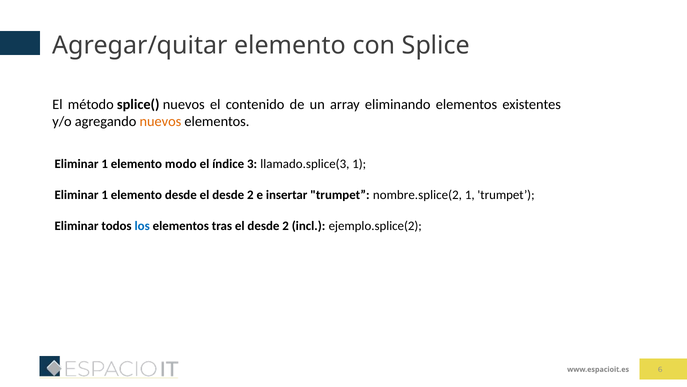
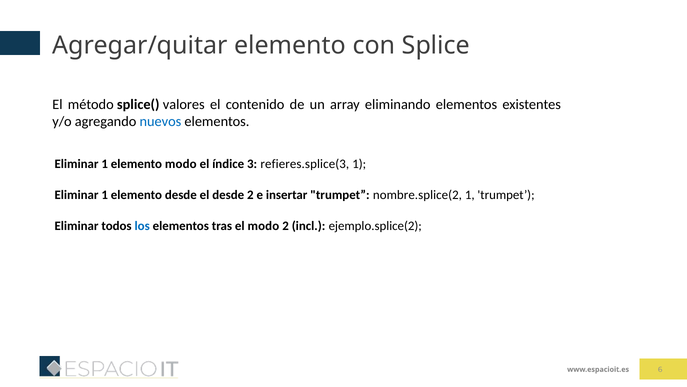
splice( nuevos: nuevos -> valores (184, 104)
nuevos colour: orange -> blue (160, 121)
llamado.splice(3: llamado.splice(3 -> refieres.splice(3 (305, 164)
tras el desde: desde -> modo (263, 226)
